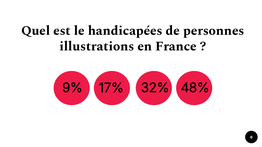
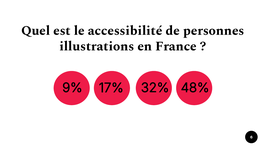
handicapées: handicapées -> accessibilité (125, 31)
